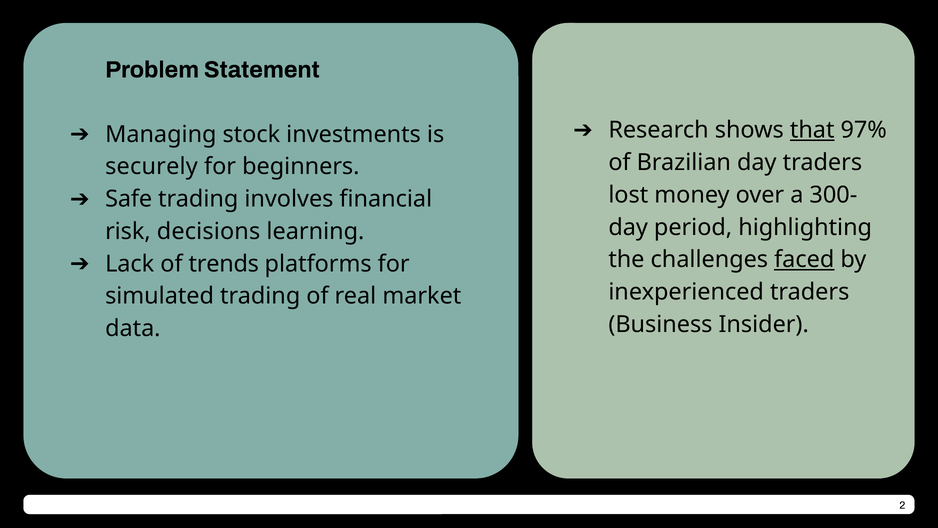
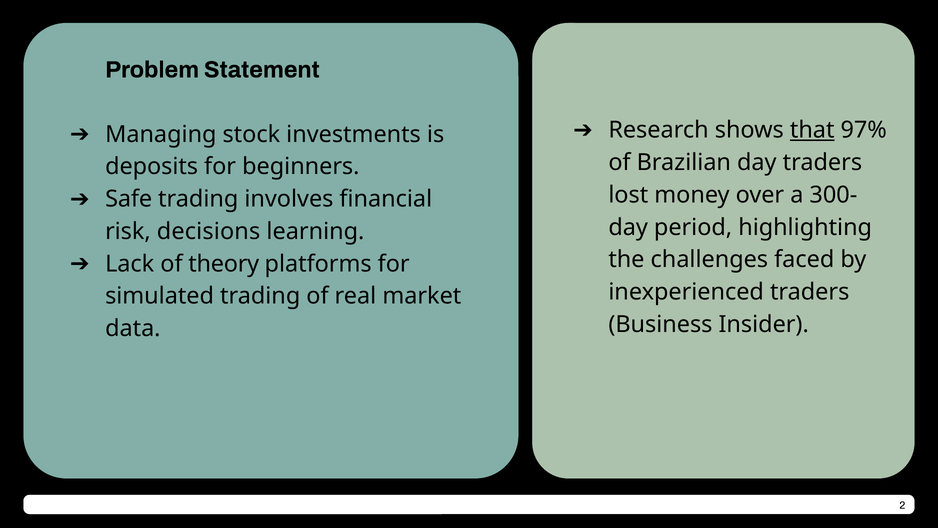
securely: securely -> deposits (152, 167)
faced underline: present -> none (804, 259)
trends: trends -> theory (224, 264)
